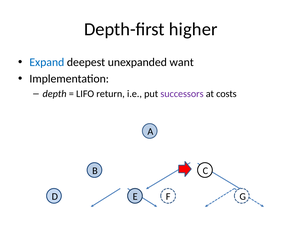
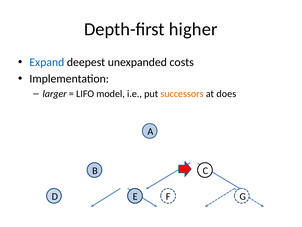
want: want -> costs (182, 62)
depth: depth -> larger (55, 94)
return: return -> model (111, 94)
successors colour: purple -> orange (182, 94)
costs: costs -> does (226, 94)
